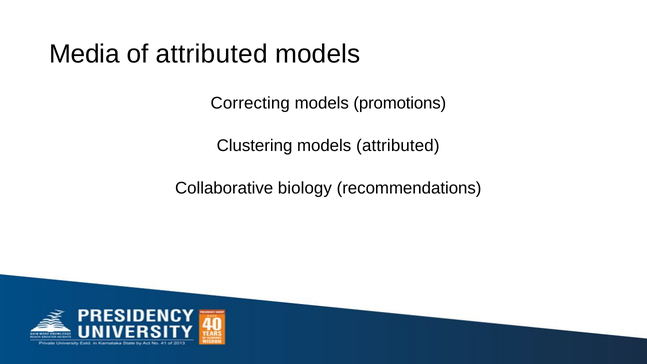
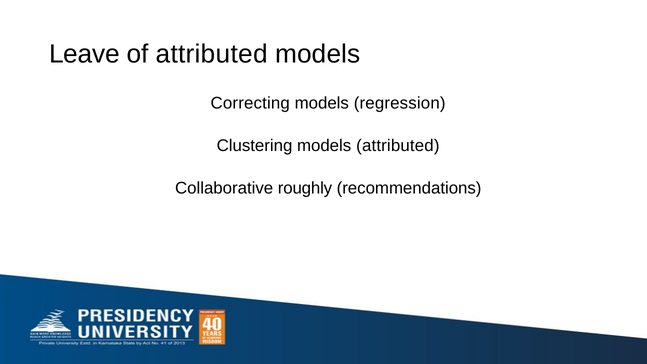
Media: Media -> Leave (84, 54)
promotions: promotions -> regression (400, 103)
biology: biology -> roughly (305, 188)
